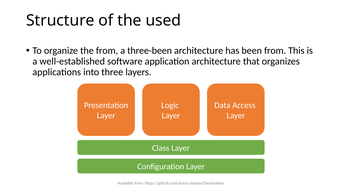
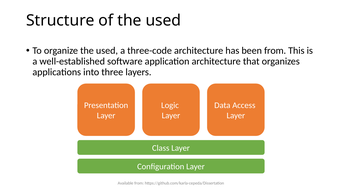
organize the from: from -> used (107, 51)
three-been: three-been -> three-code (150, 51)
